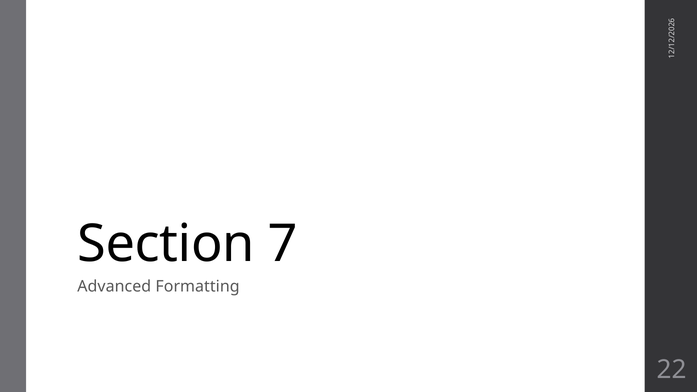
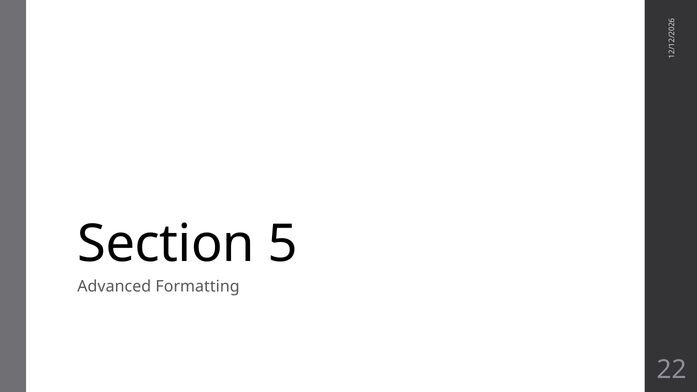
7: 7 -> 5 (282, 244)
